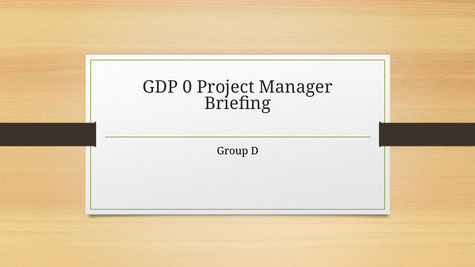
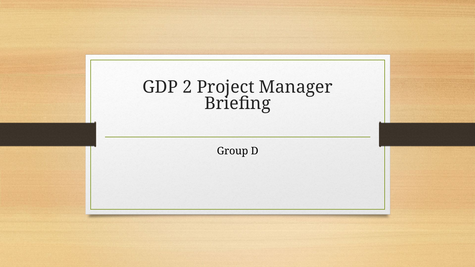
0: 0 -> 2 (187, 87)
